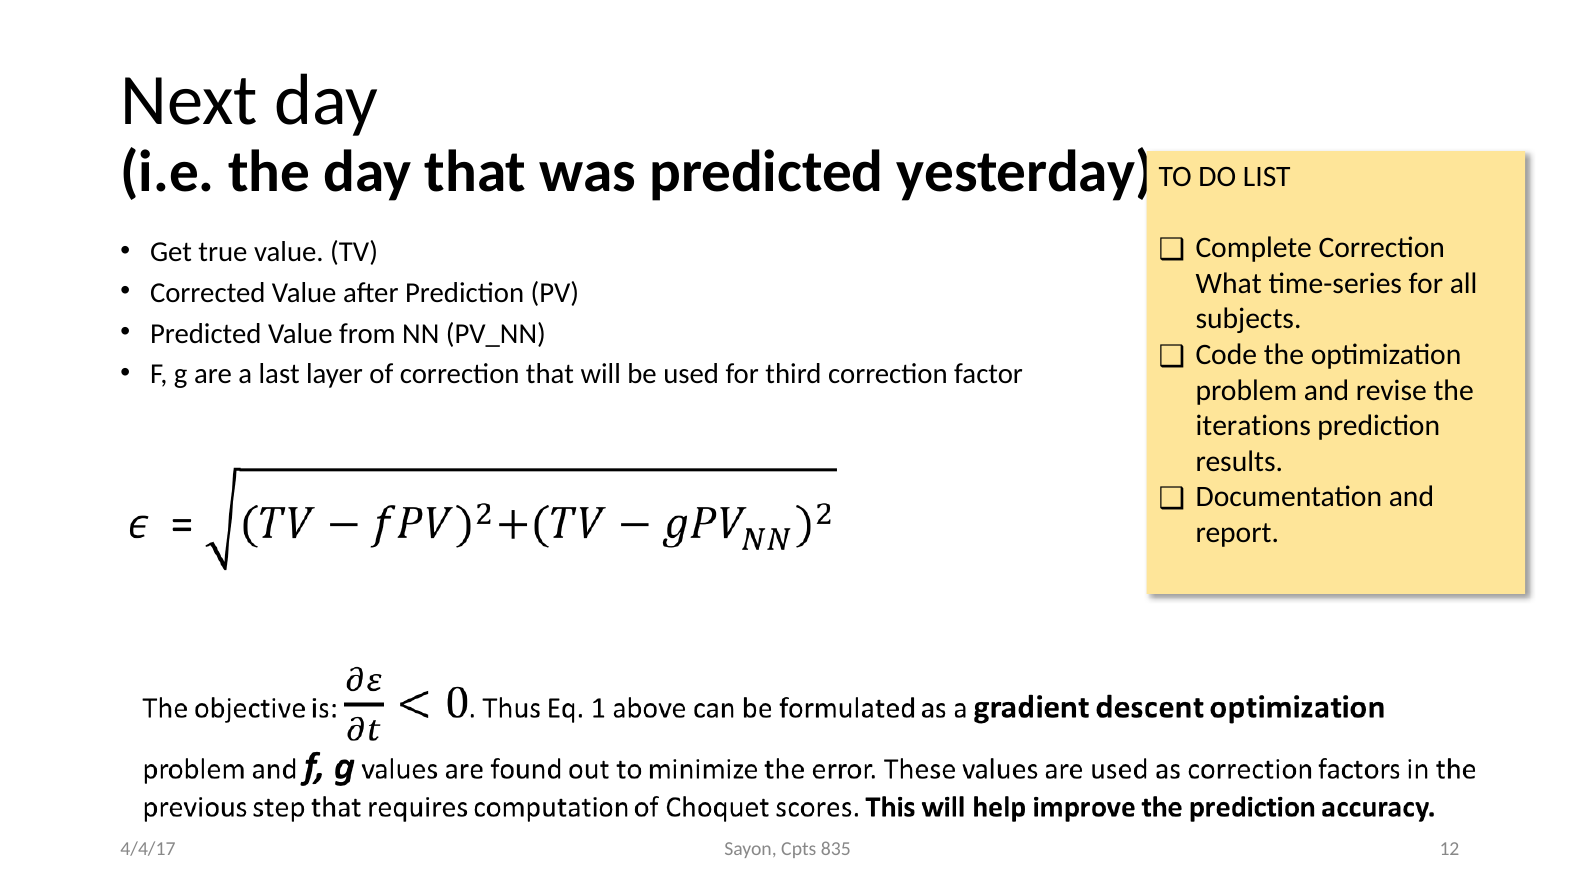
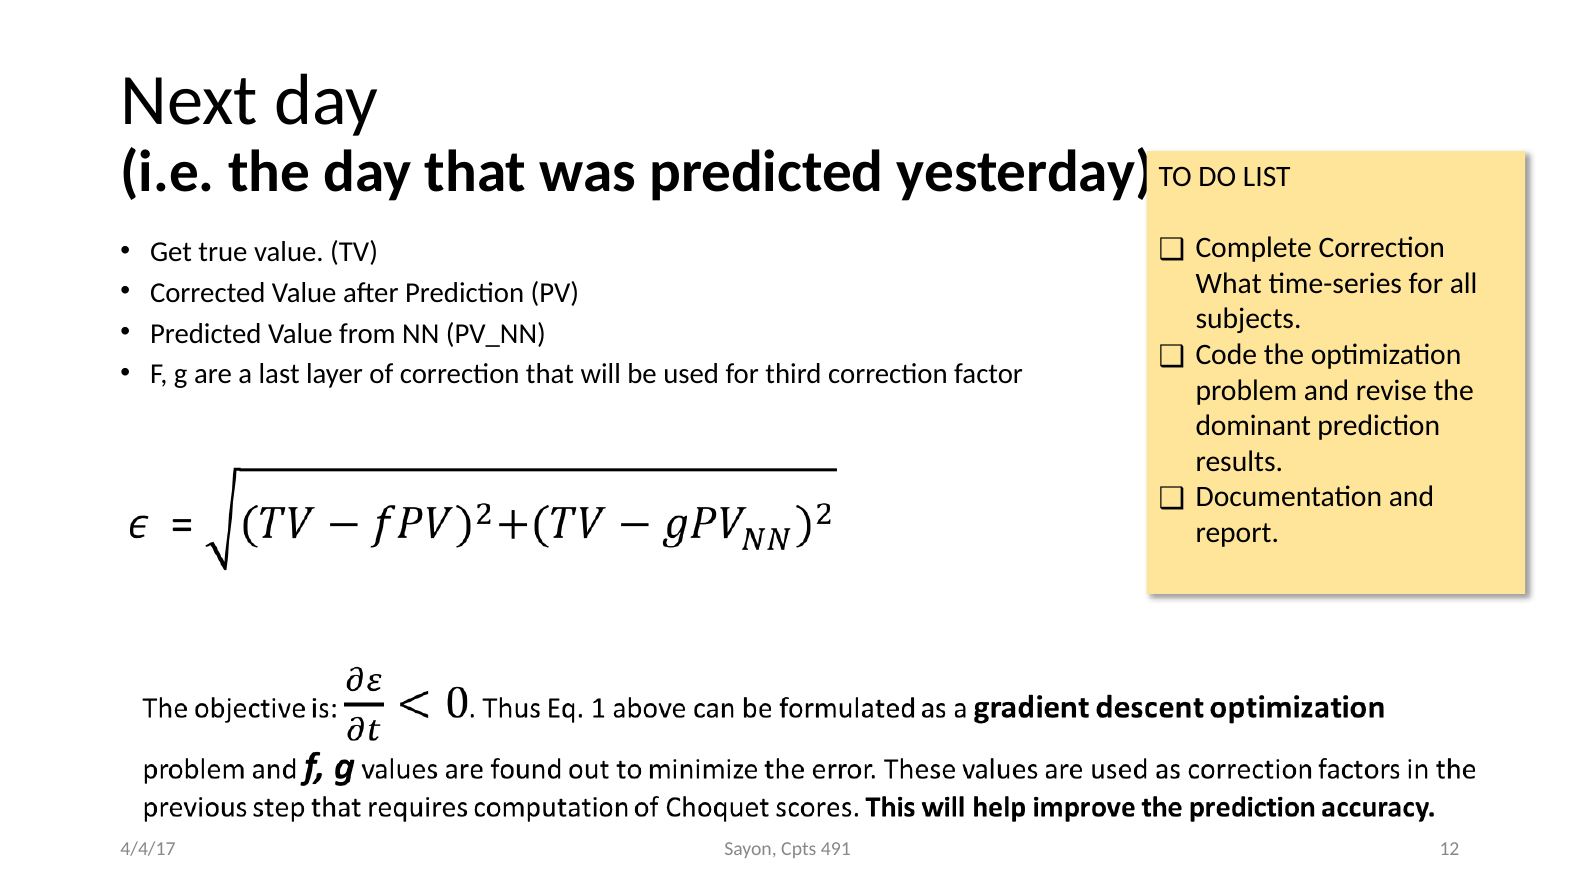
iterations: iterations -> dominant (1253, 426)
835: 835 -> 491 (836, 849)
